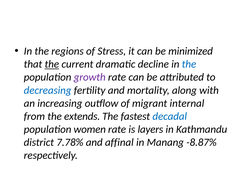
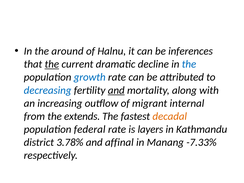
regions: regions -> around (67, 51)
Stress: Stress -> Halnu (112, 51)
minimized: minimized -> inferences (191, 51)
growth colour: purple -> blue (90, 77)
and underline: none -> present (116, 90)
decadal colour: blue -> orange (170, 116)
women: women -> federal (90, 129)
7.78%: 7.78% -> 3.78% (70, 142)
-8.87%: -8.87% -> -7.33% (201, 142)
